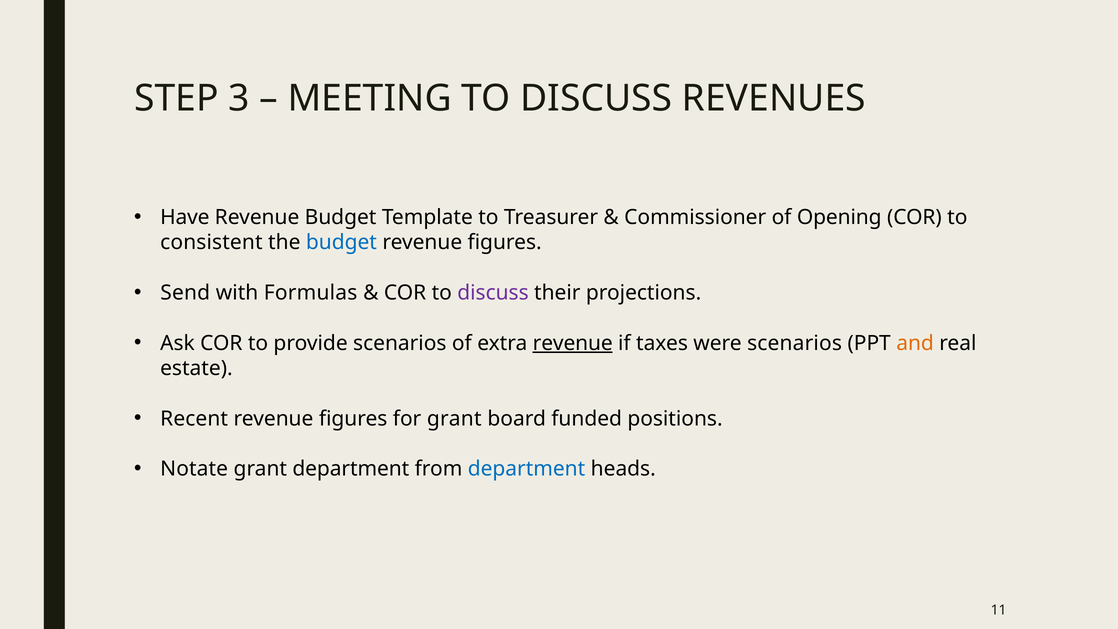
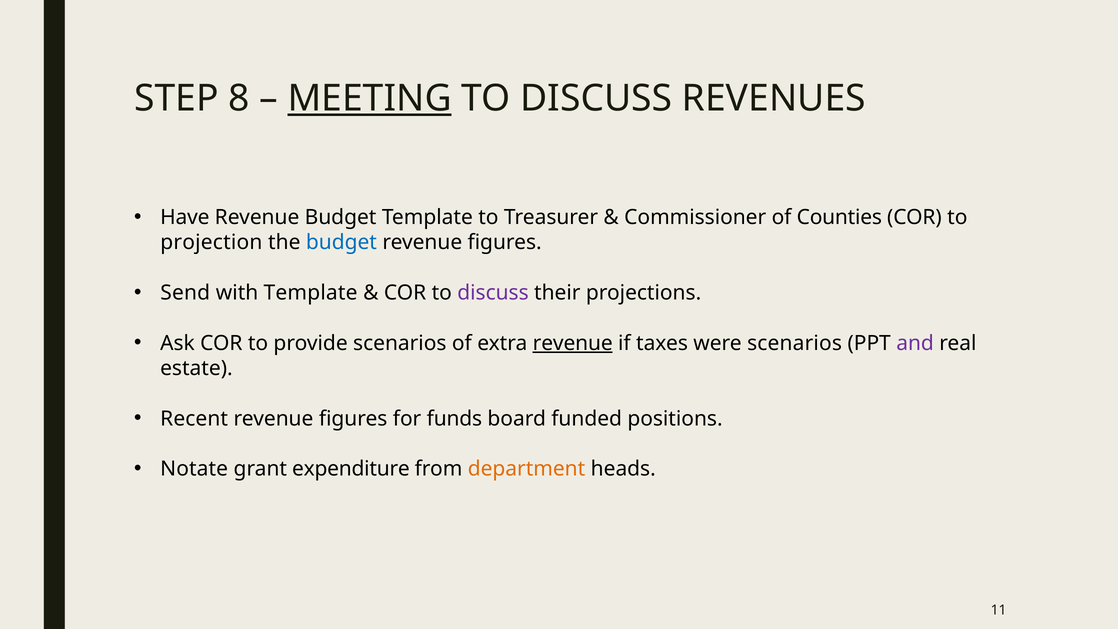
3: 3 -> 8 (239, 99)
MEETING underline: none -> present (370, 99)
Opening: Opening -> Counties (839, 217)
consistent: consistent -> projection (211, 242)
with Formulas: Formulas -> Template (311, 293)
and colour: orange -> purple (915, 343)
for grant: grant -> funds (454, 419)
grant department: department -> expenditure (351, 469)
department colour: blue -> orange (527, 469)
